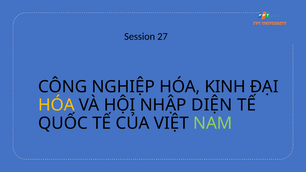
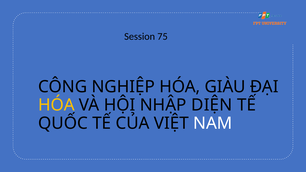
27: 27 -> 75 (163, 37)
KINH: KINH -> GIÀU (225, 87)
NAM colour: light green -> white (213, 123)
